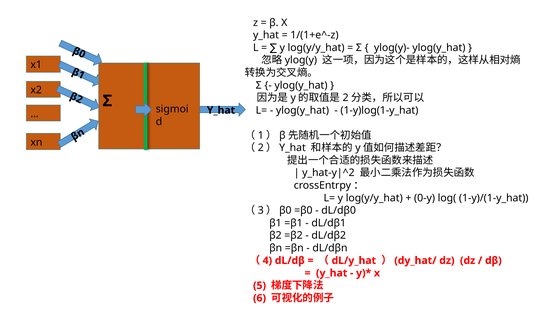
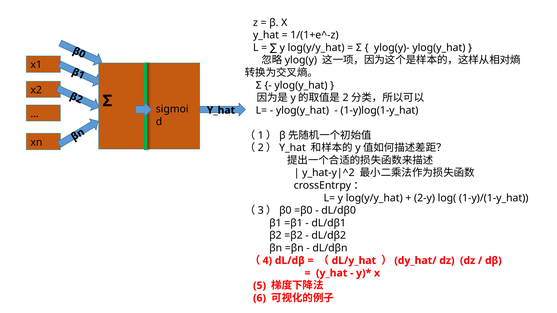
0-y: 0-y -> 2-y (425, 198)
